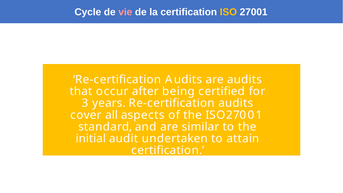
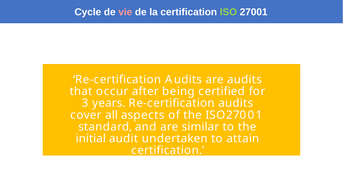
ISO colour: yellow -> light green (228, 12)
